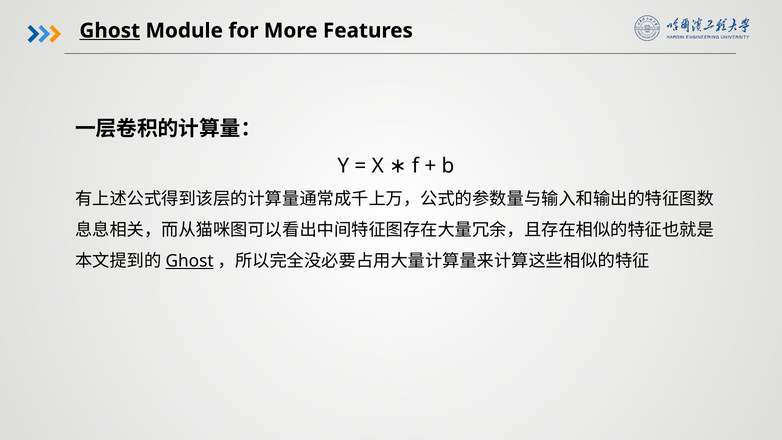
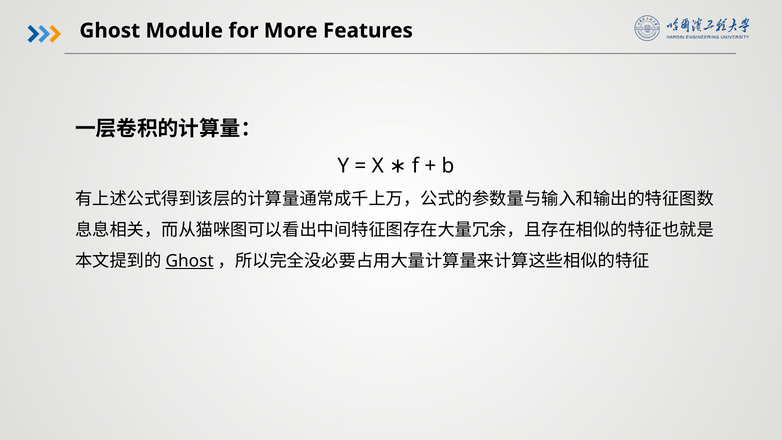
Ghost underline: present -> none (110, 31)
